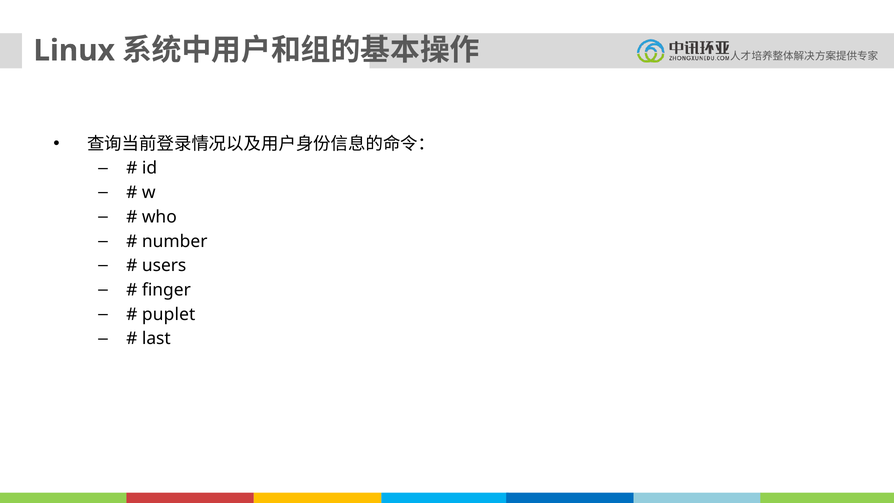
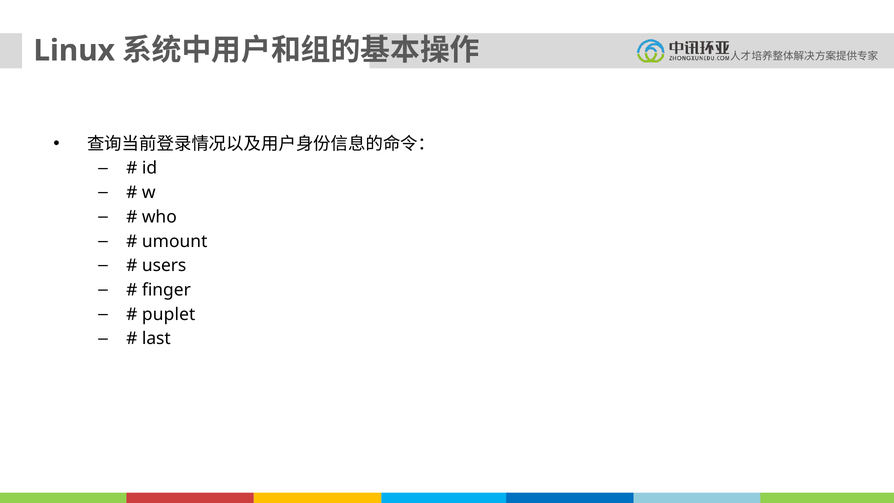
number: number -> umount (175, 241)
